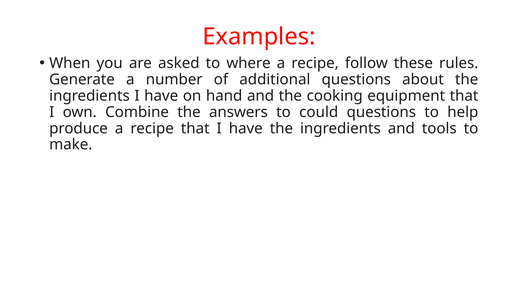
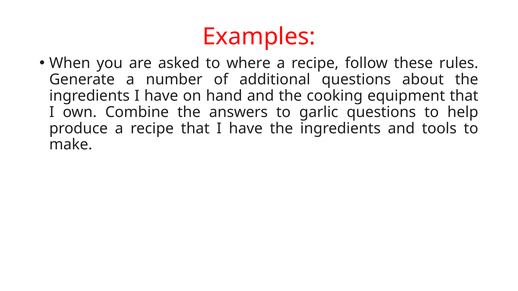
could: could -> garlic (319, 112)
